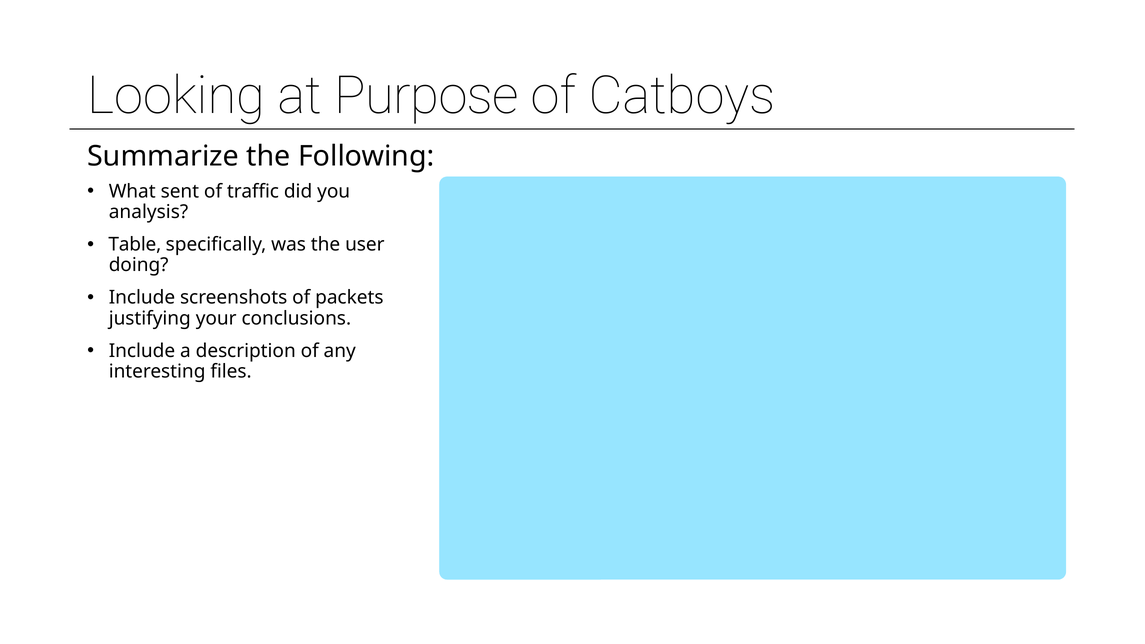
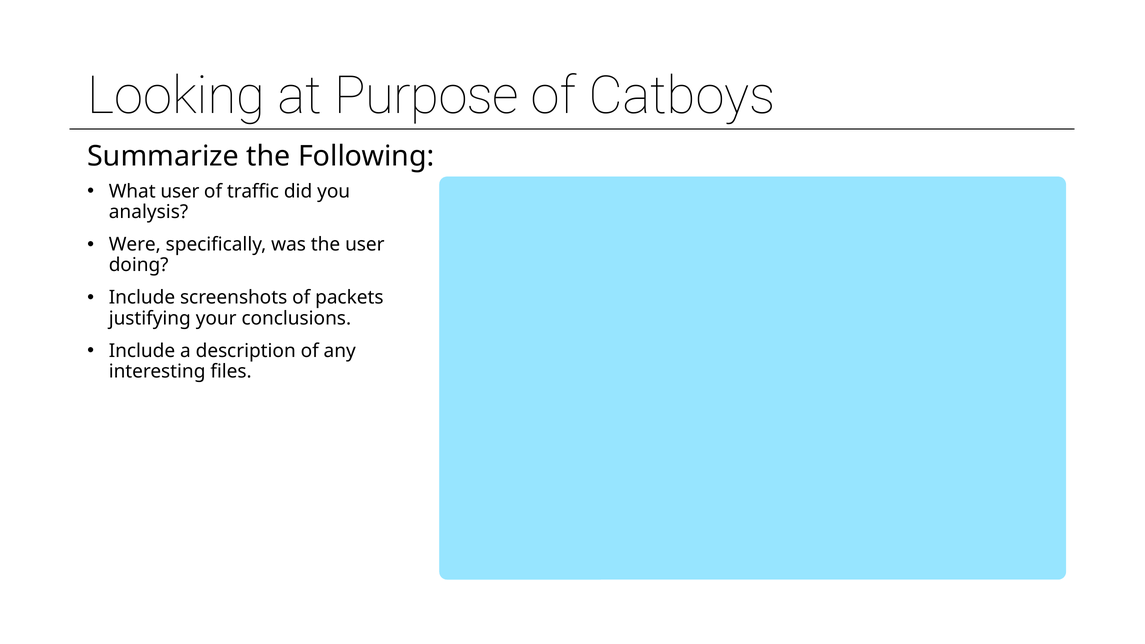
What sent: sent -> user (180, 191)
Table: Table -> Were (135, 245)
